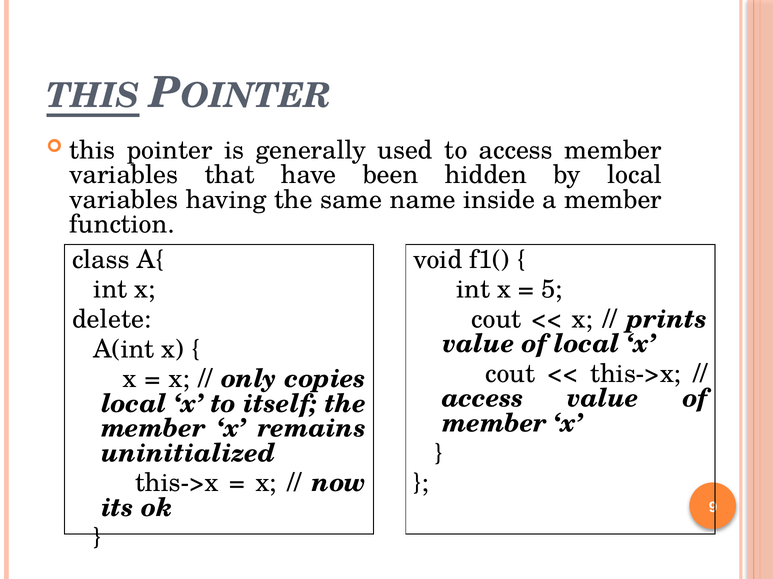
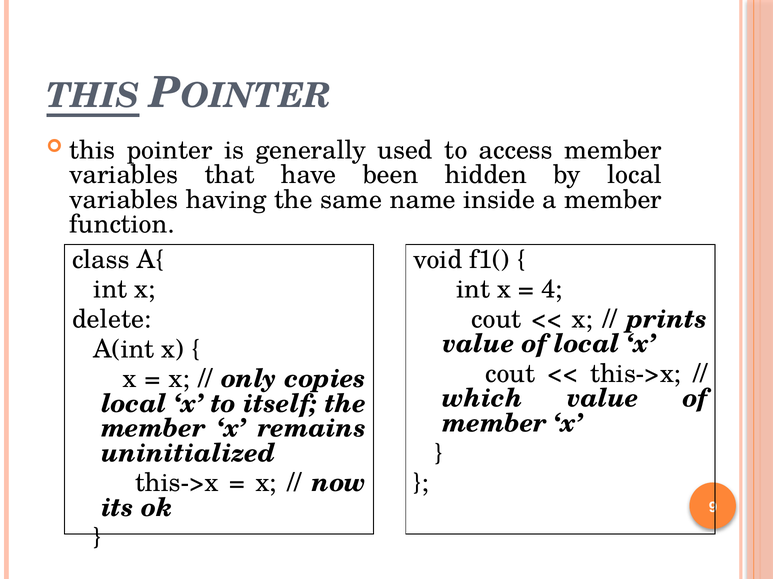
5: 5 -> 4 (552, 290)
access: access -> which (483, 399)
